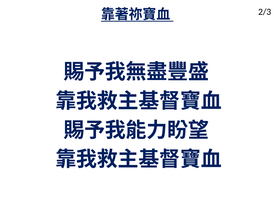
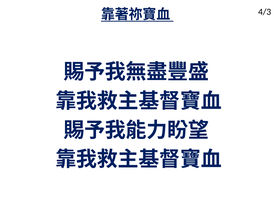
2/3: 2/3 -> 4/3 (265, 12)
